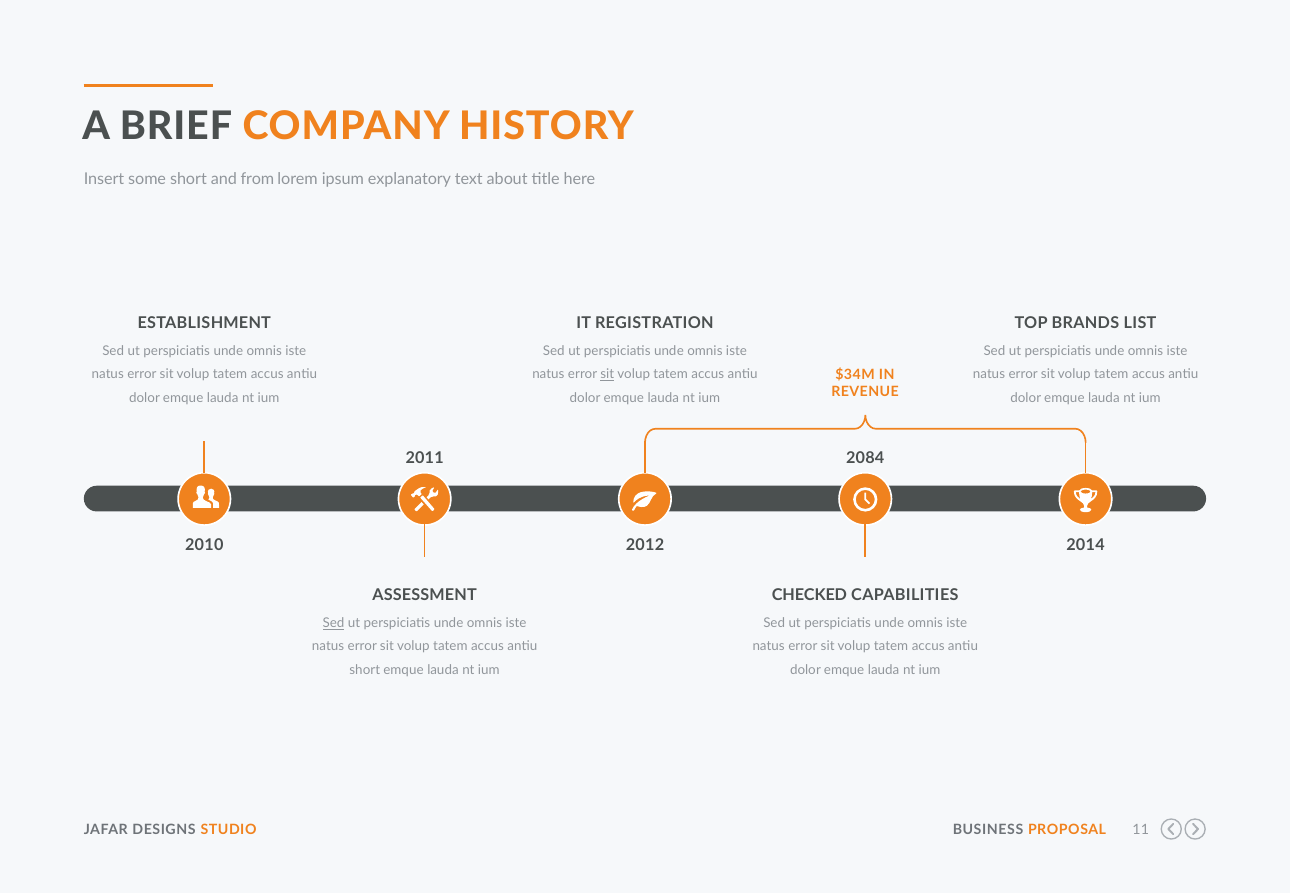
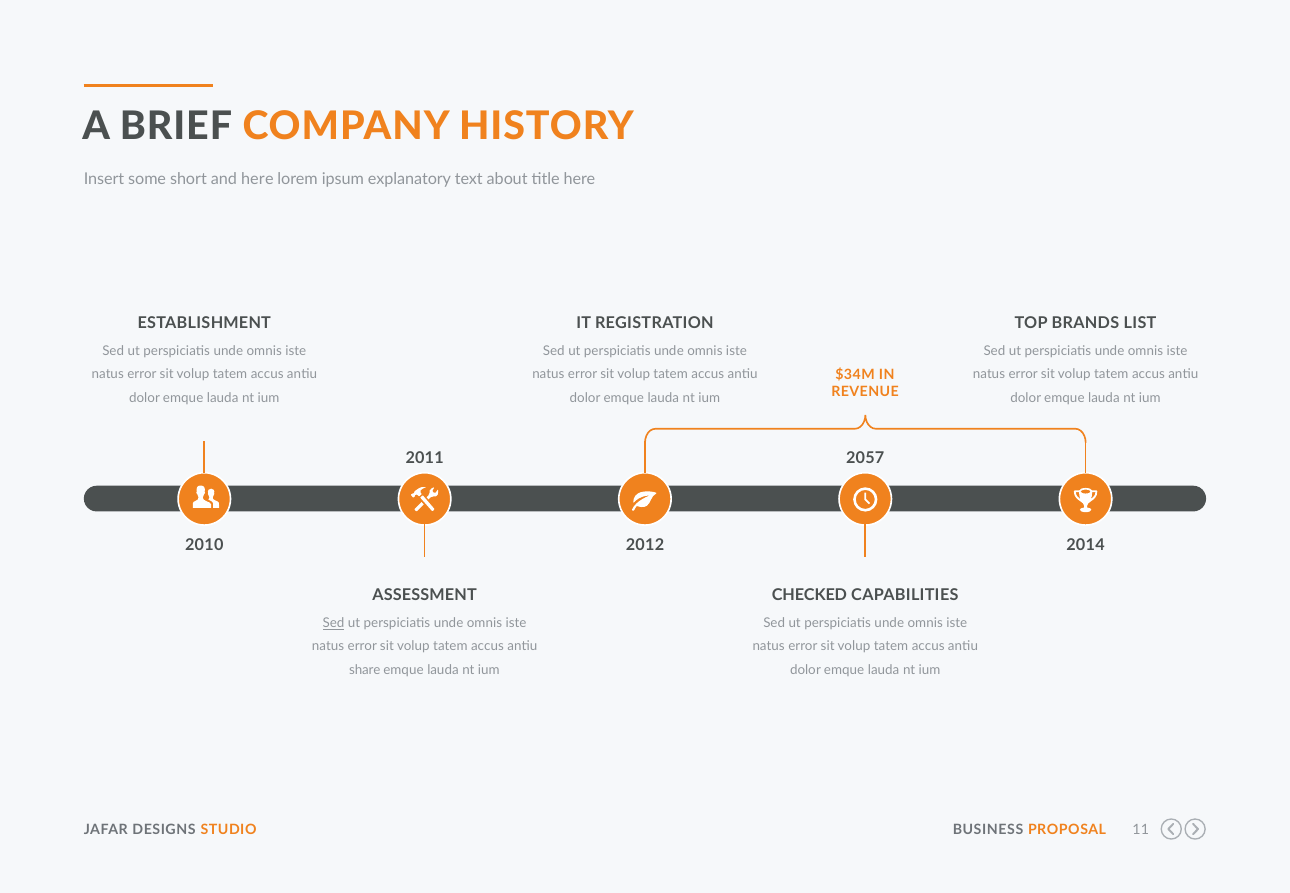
and from: from -> here (257, 179)
sit underline: present -> none (607, 374)
2084: 2084 -> 2057 (865, 458)
short: short -> share (365, 670)
